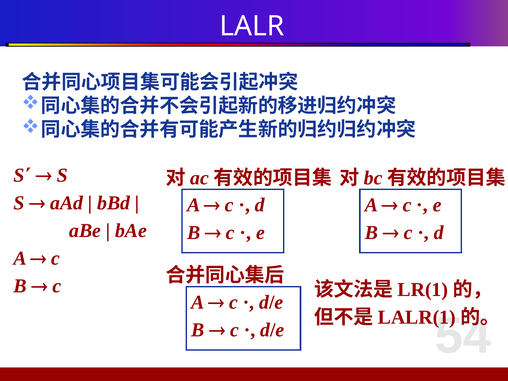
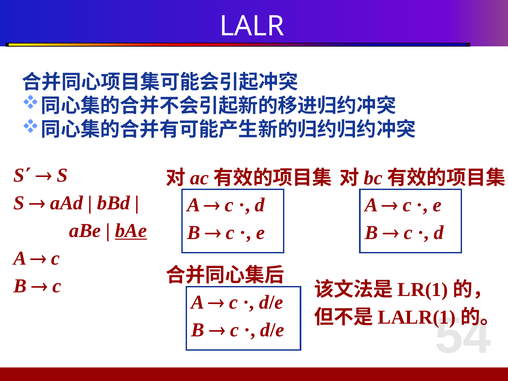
bAe underline: none -> present (131, 231)
